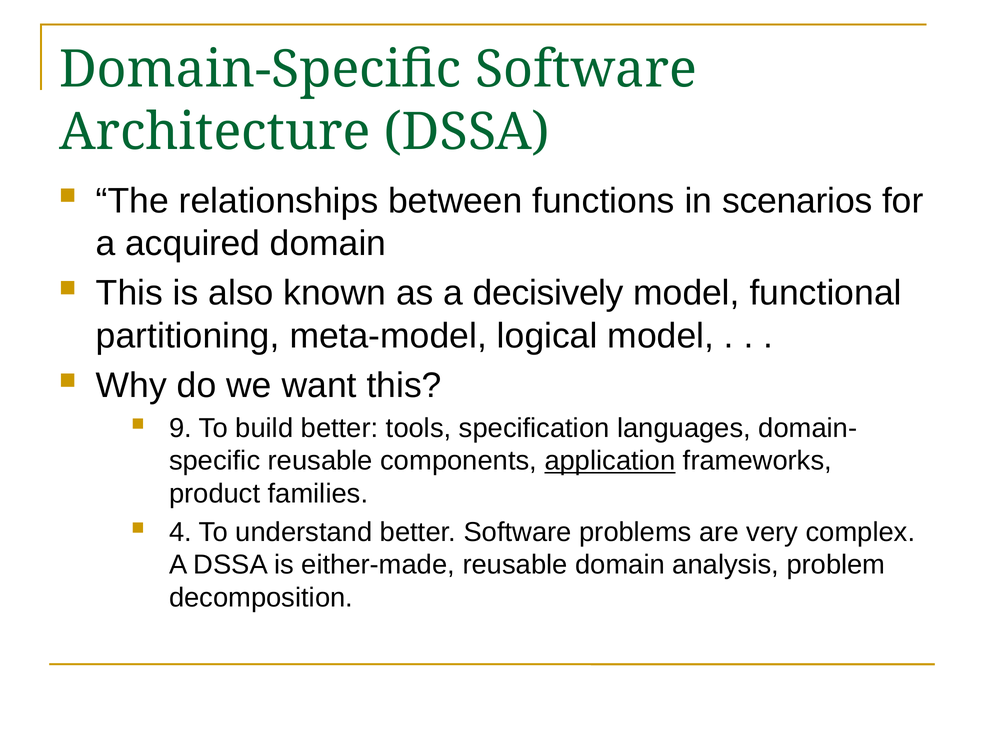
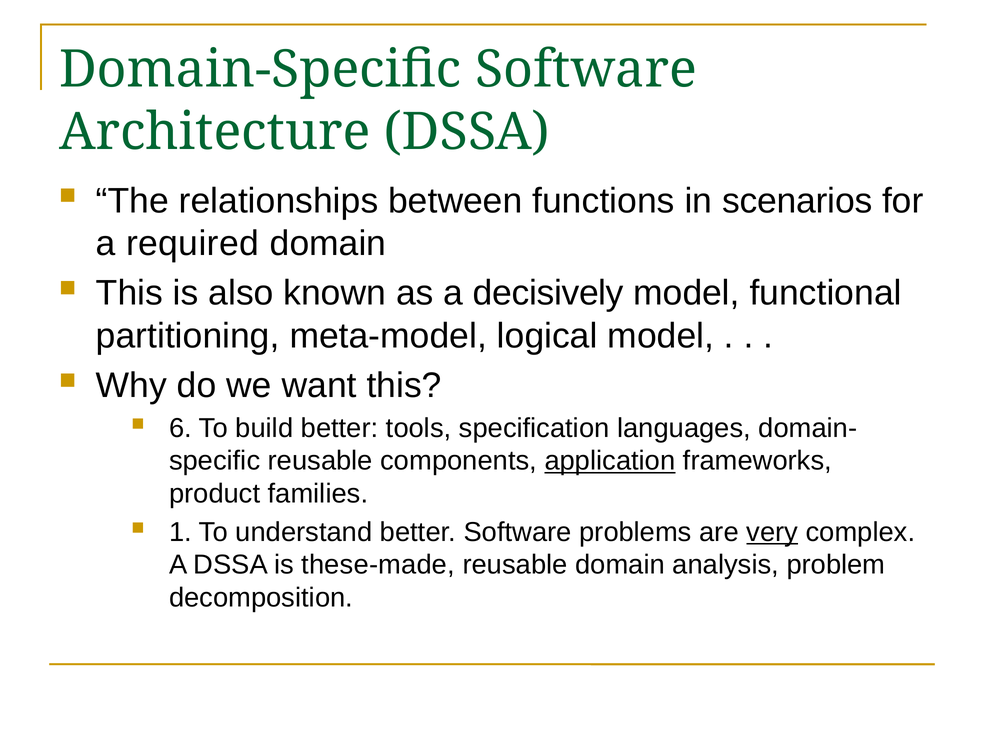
acquired: acquired -> required (192, 244)
9: 9 -> 6 (180, 428)
4: 4 -> 1 (180, 532)
very underline: none -> present (772, 532)
either-made: either-made -> these-made (378, 565)
